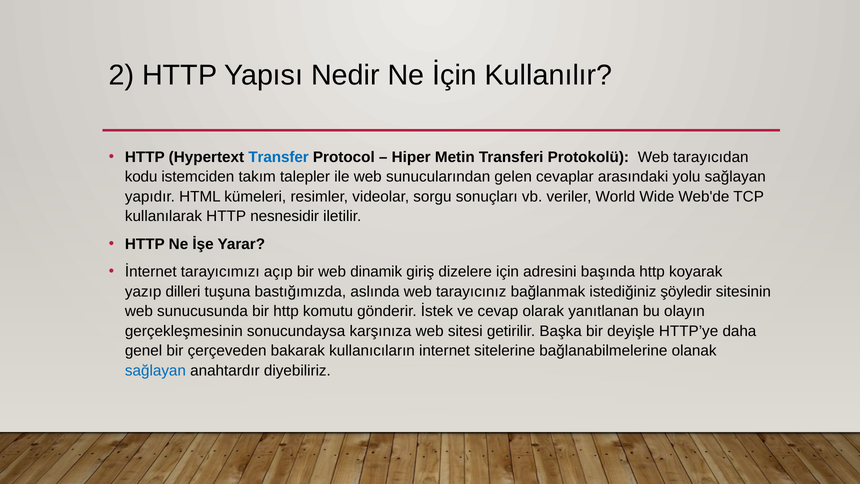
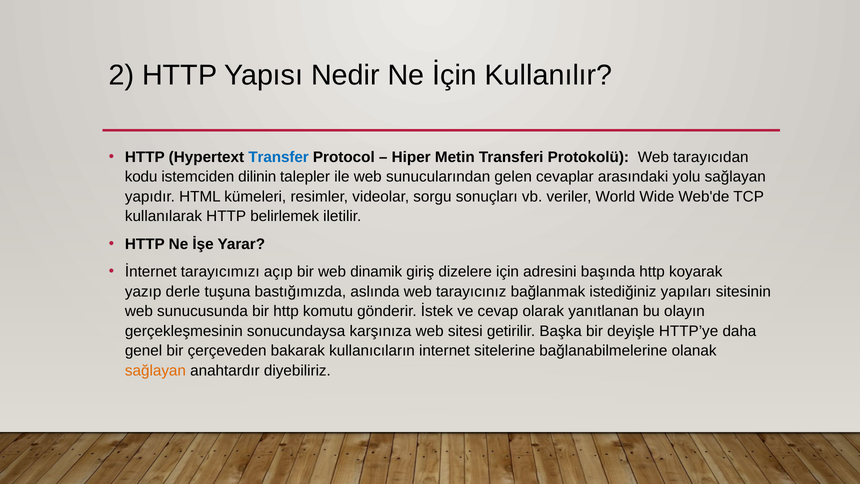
takım: takım -> dilinin (257, 177)
nesnesidir: nesnesidir -> belirlemek (285, 216)
dilleri: dilleri -> derle (183, 292)
şöyledir: şöyledir -> yapıları (686, 292)
sağlayan colour: blue -> orange (155, 370)
